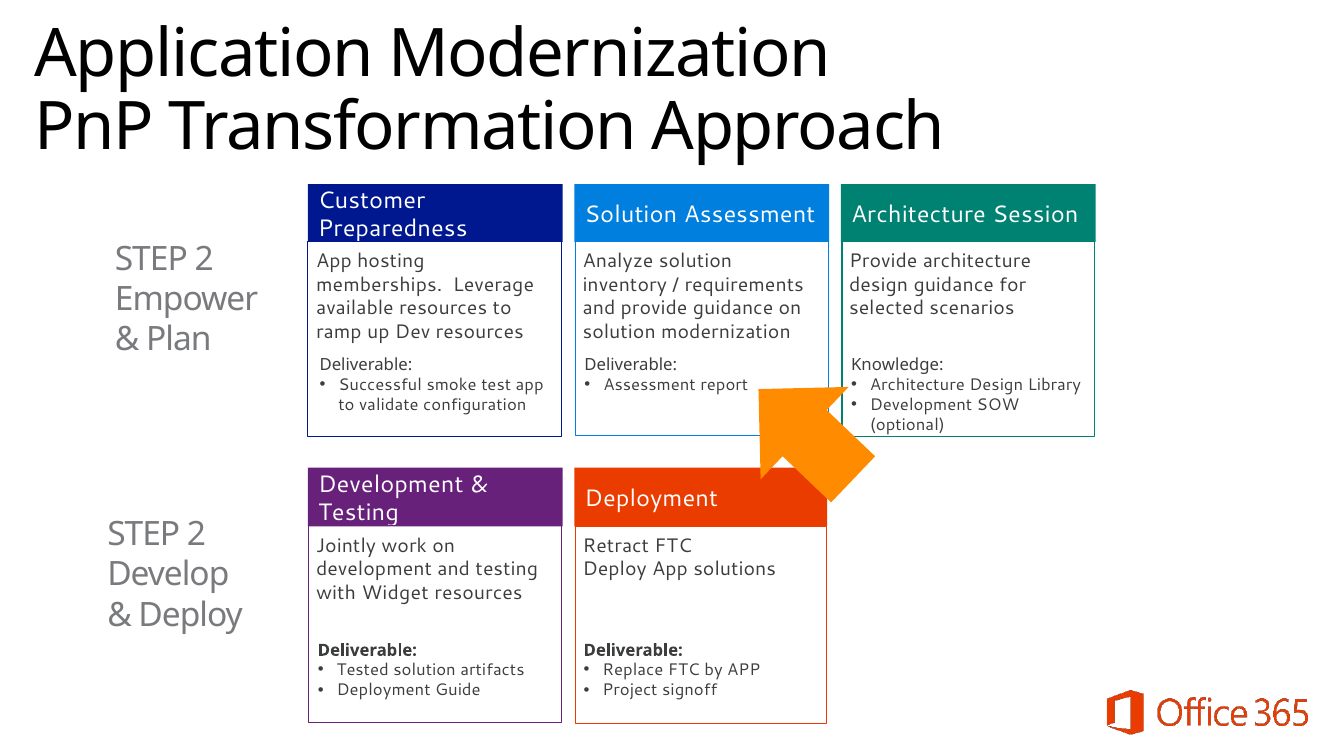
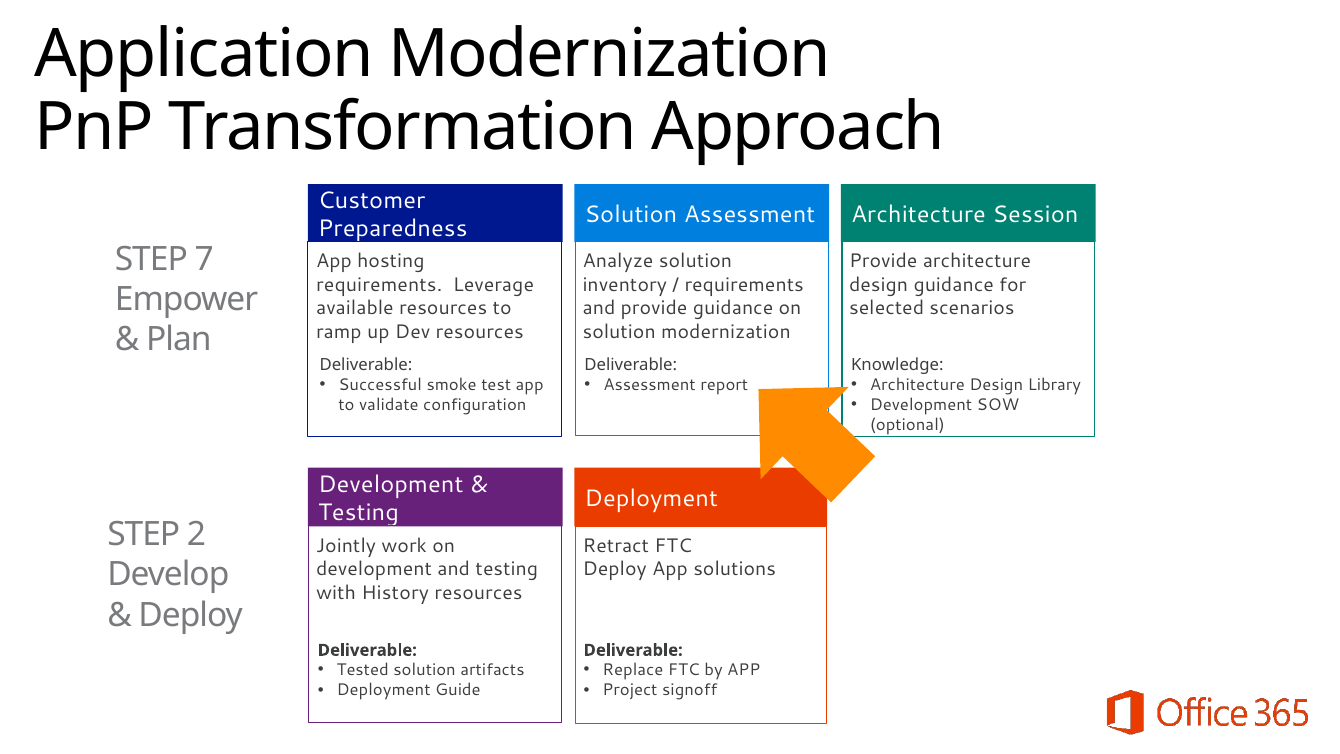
2: 2 -> 7 (204, 259)
memberships: memberships -> requirements (379, 285)
Widget: Widget -> History (395, 593)
